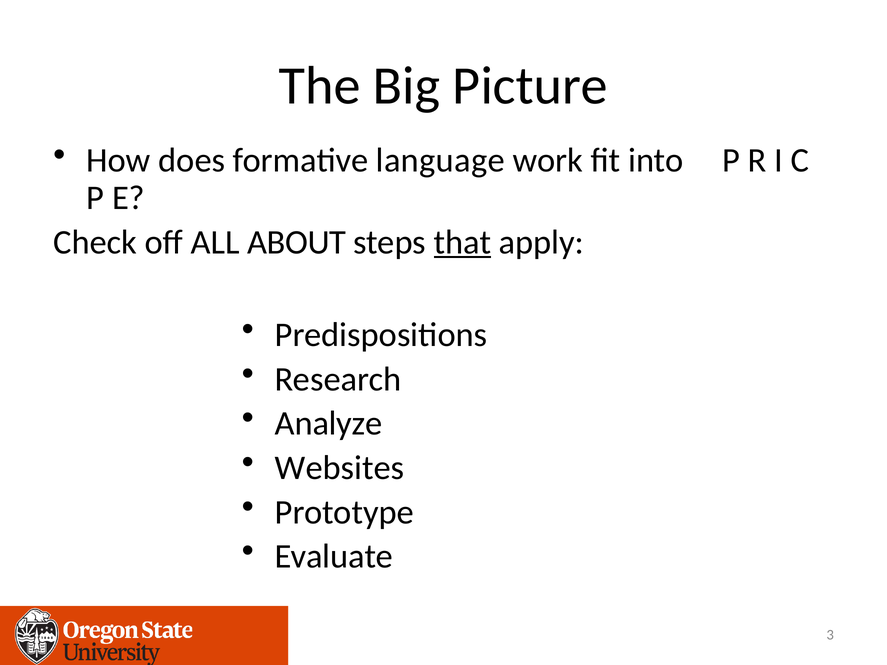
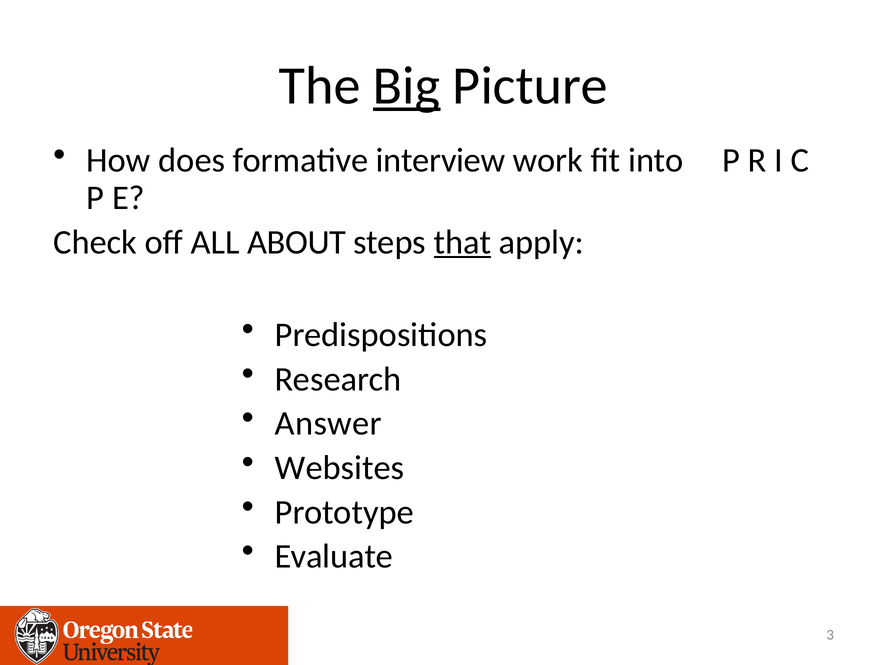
Big underline: none -> present (407, 86)
language: language -> interview (441, 161)
Analyze: Analyze -> Answer (328, 424)
